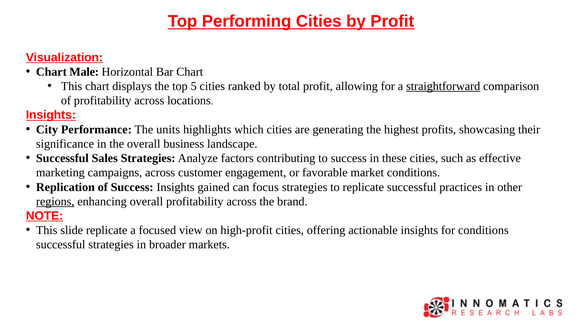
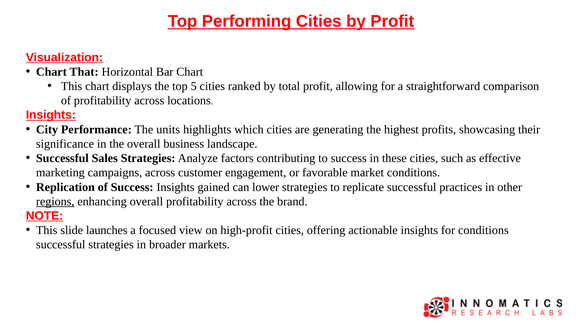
Male: Male -> That (84, 72)
straightforward underline: present -> none (443, 86)
focus: focus -> lower (266, 187)
slide replicate: replicate -> launches (107, 230)
